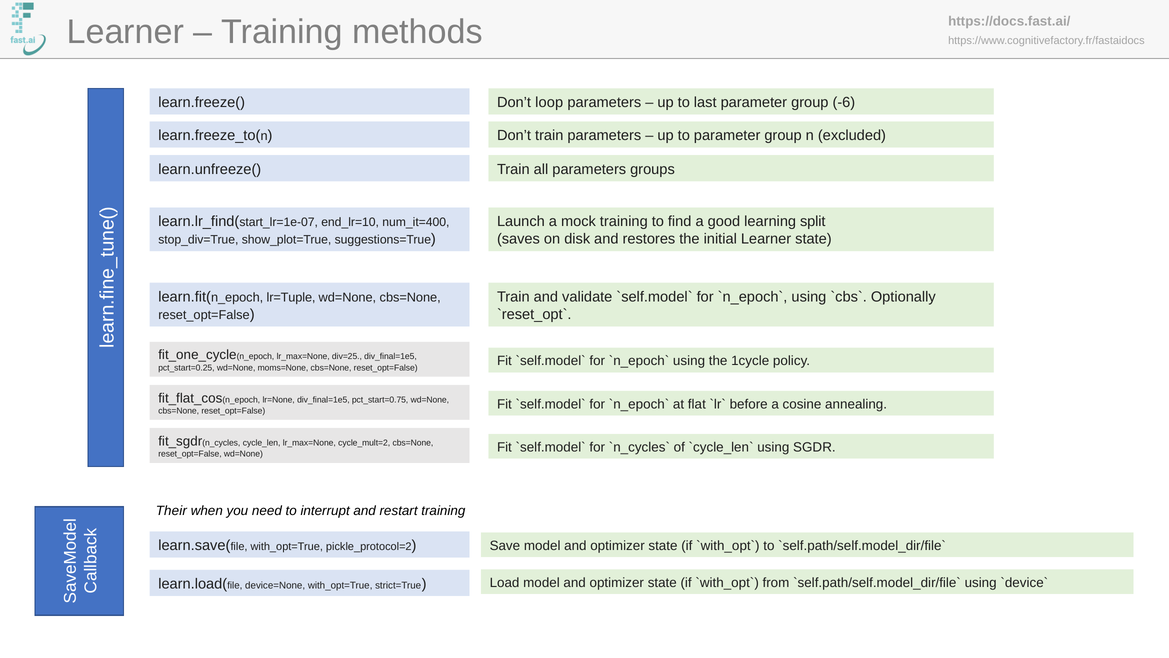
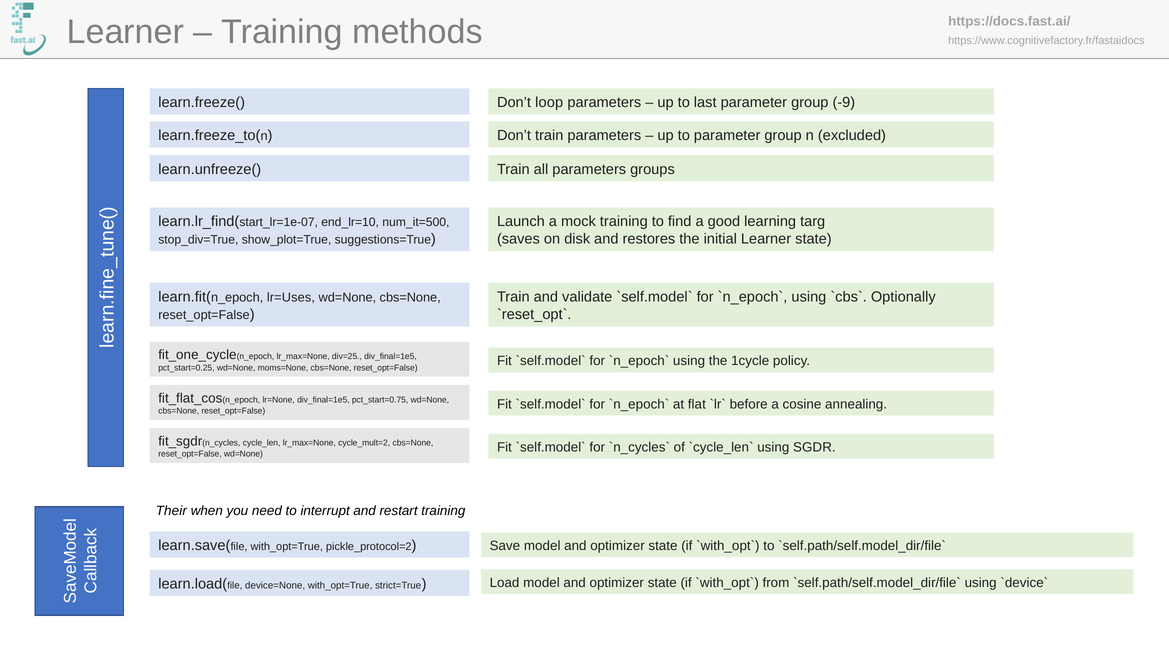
-6: -6 -> -9 (844, 102)
num_it=400: num_it=400 -> num_it=500 (416, 222)
split: split -> targ (813, 221)
lr=Tuple: lr=Tuple -> lr=Uses (291, 297)
